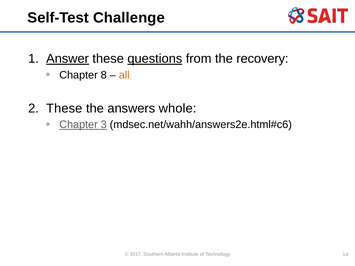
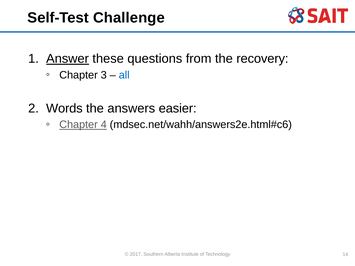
questions underline: present -> none (155, 59)
8: 8 -> 3 (104, 75)
all colour: orange -> blue (124, 75)
These: These -> Words (64, 108)
whole: whole -> easier (178, 108)
3: 3 -> 4 (104, 125)
